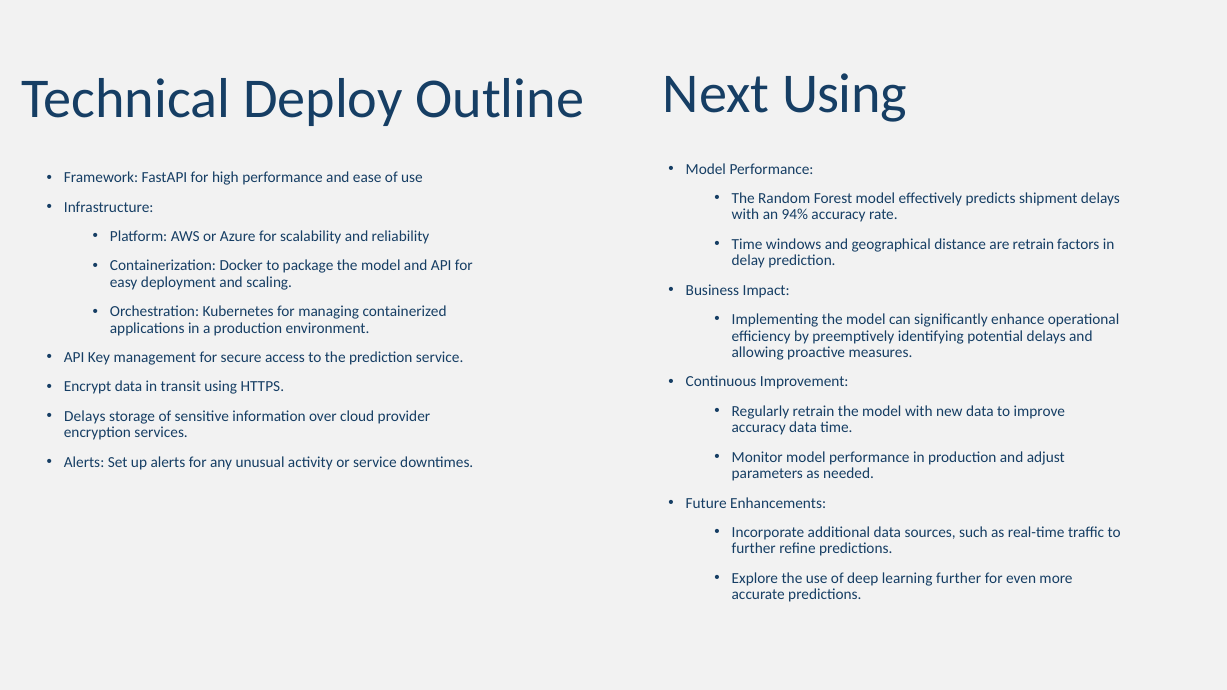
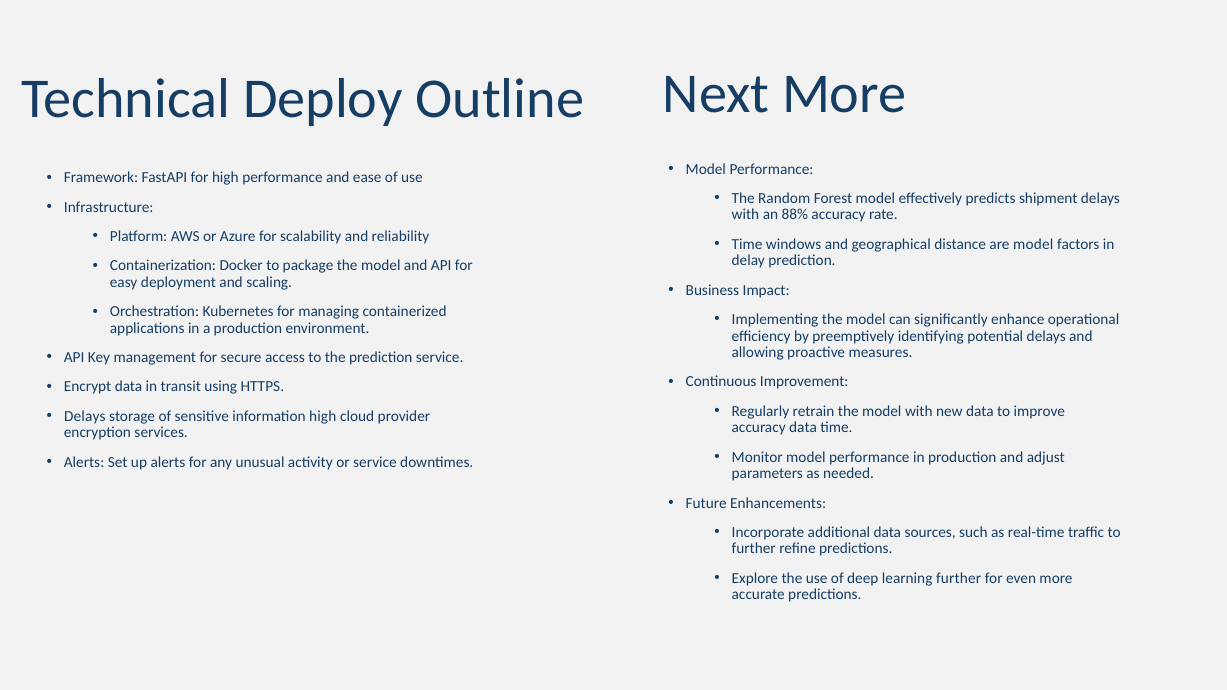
Next Using: Using -> More (844, 94)
94%: 94% -> 88% (795, 215)
are retrain: retrain -> model (1033, 244)
information over: over -> high (323, 416)
